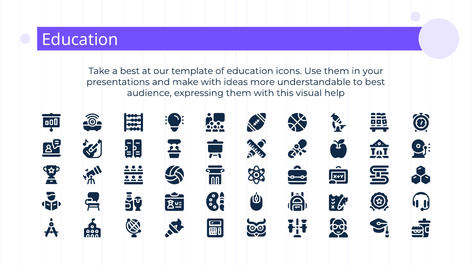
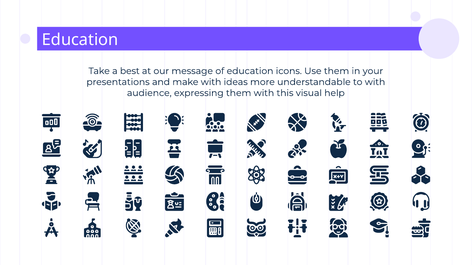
template: template -> message (192, 71)
to best: best -> with (375, 82)
